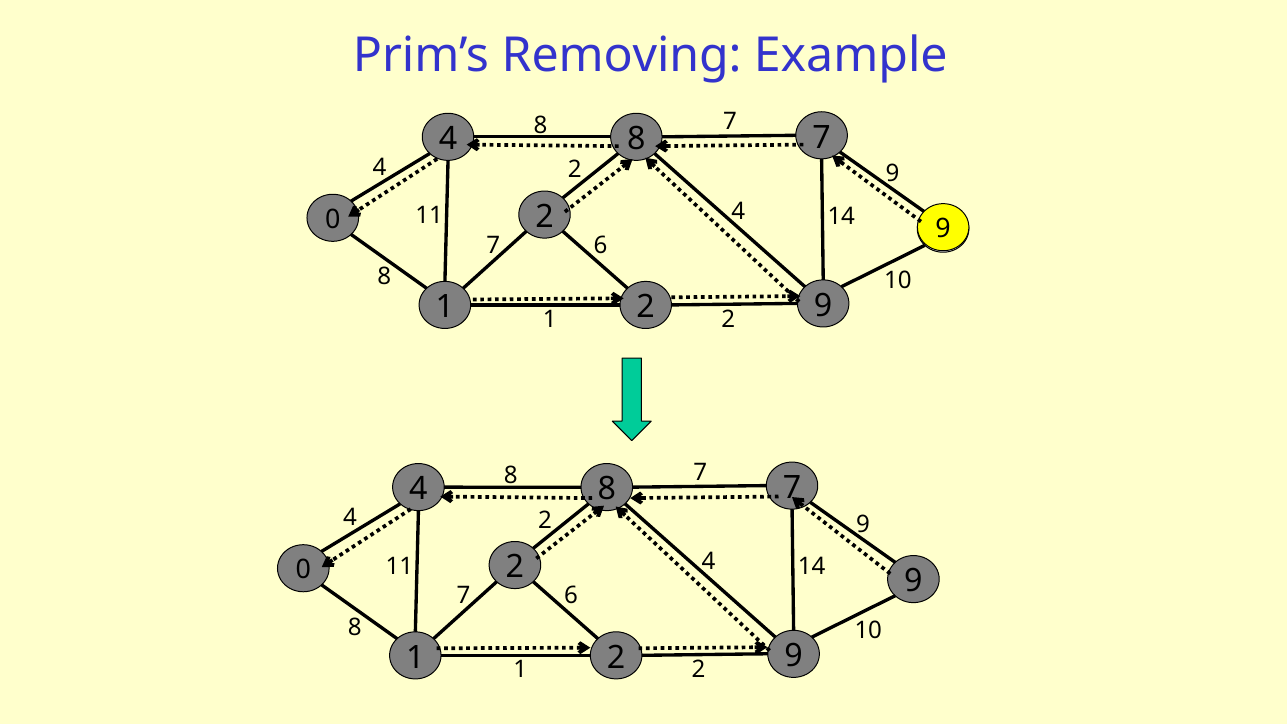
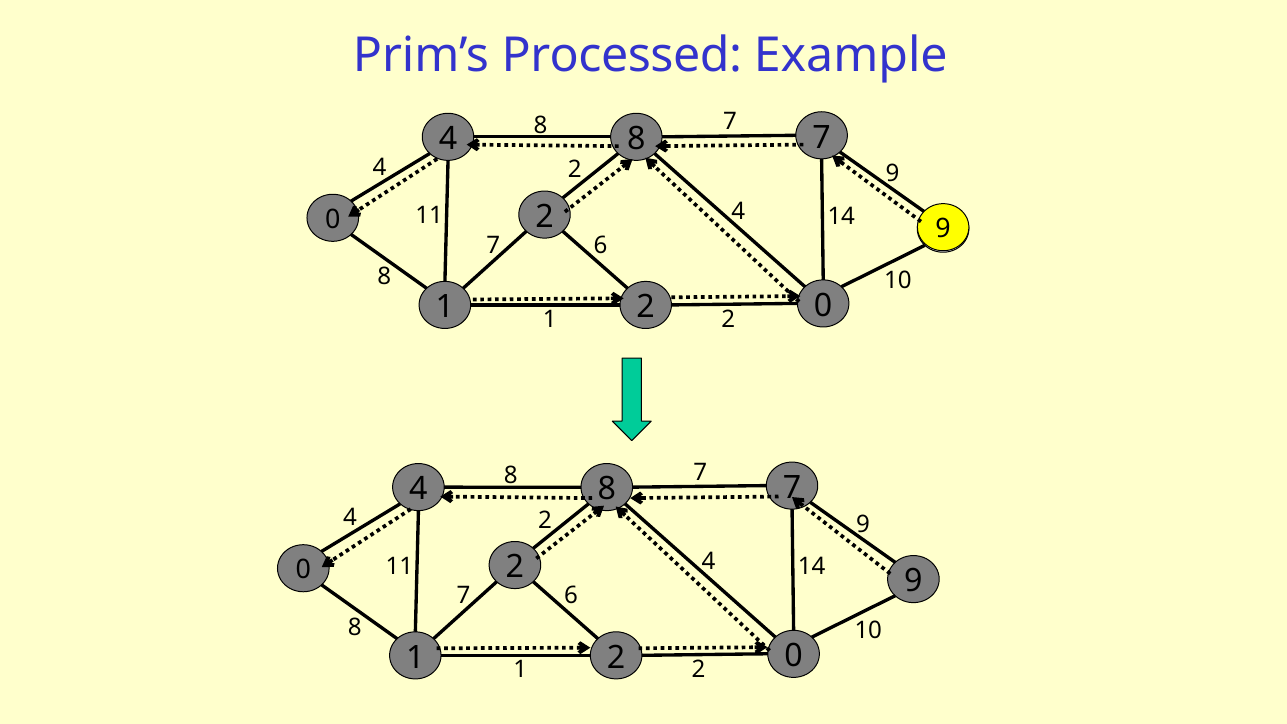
Removing: Removing -> Processed (622, 55)
9: 9 -> 0 (823, 306)
9: 9 -> 0 (794, 656)
